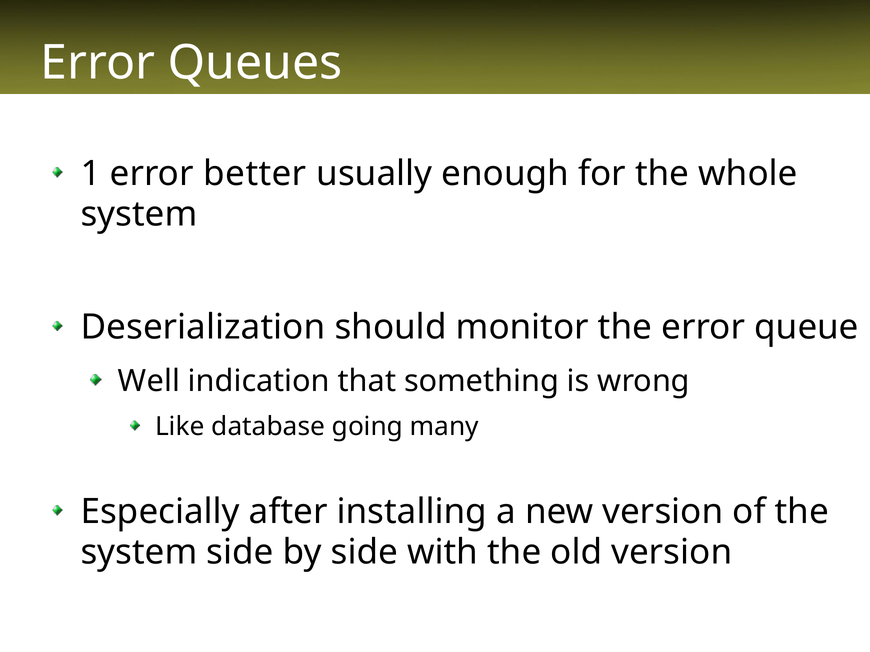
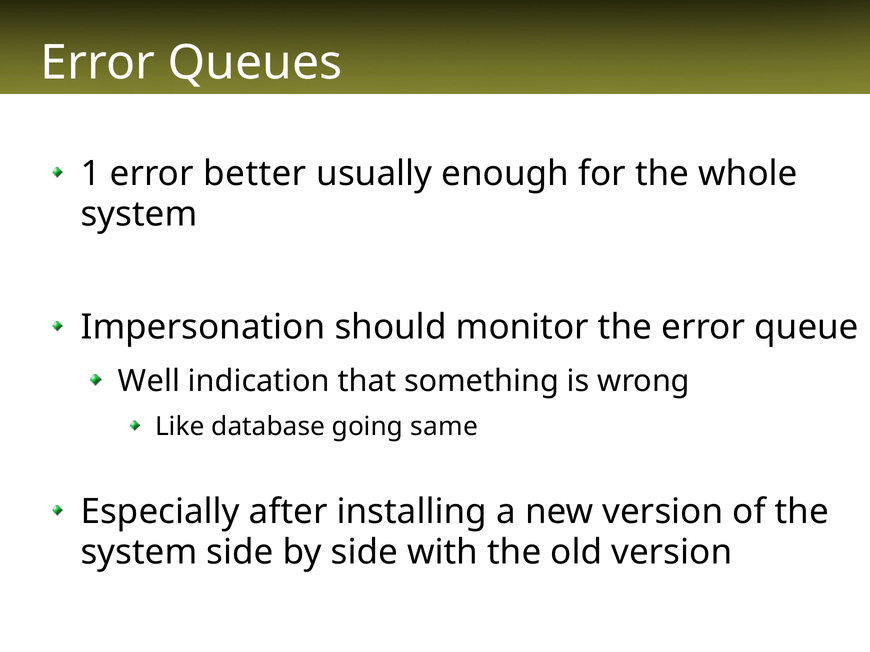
Deserialization: Deserialization -> Impersonation (203, 327)
many: many -> same (444, 427)
